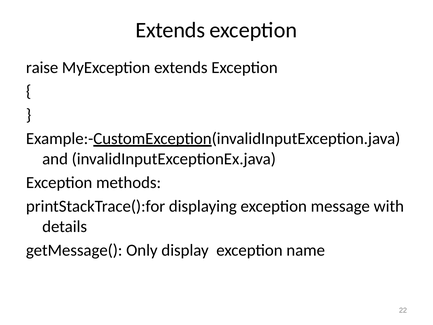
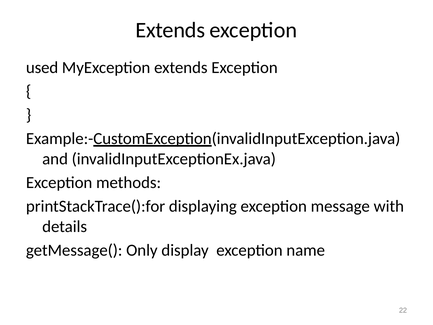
raise: raise -> used (42, 68)
